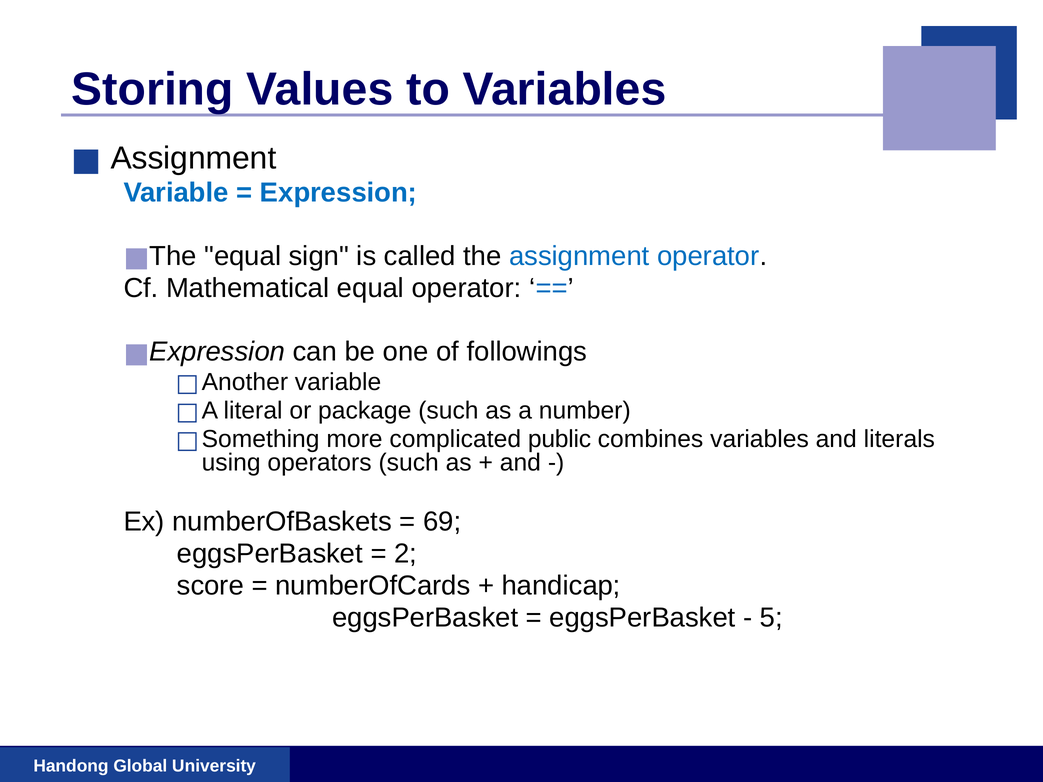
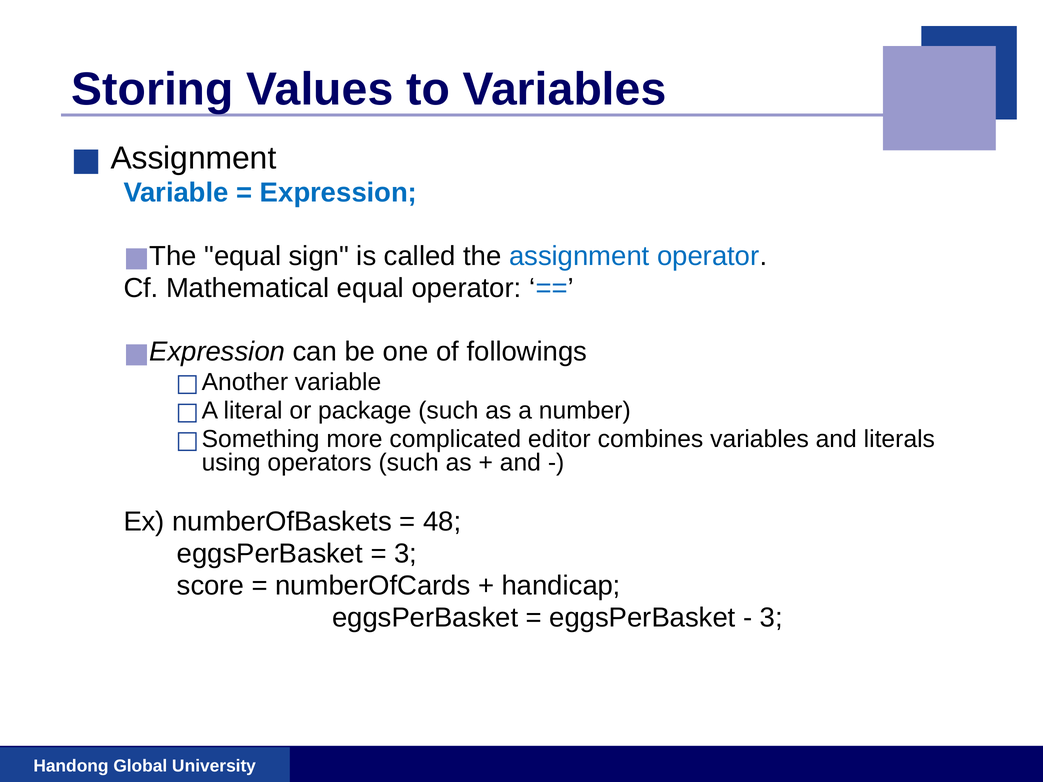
public: public -> editor (559, 439)
69: 69 -> 48 (442, 522)
2: 2 -> 3 (406, 554)
5: 5 -> 3 (771, 618)
